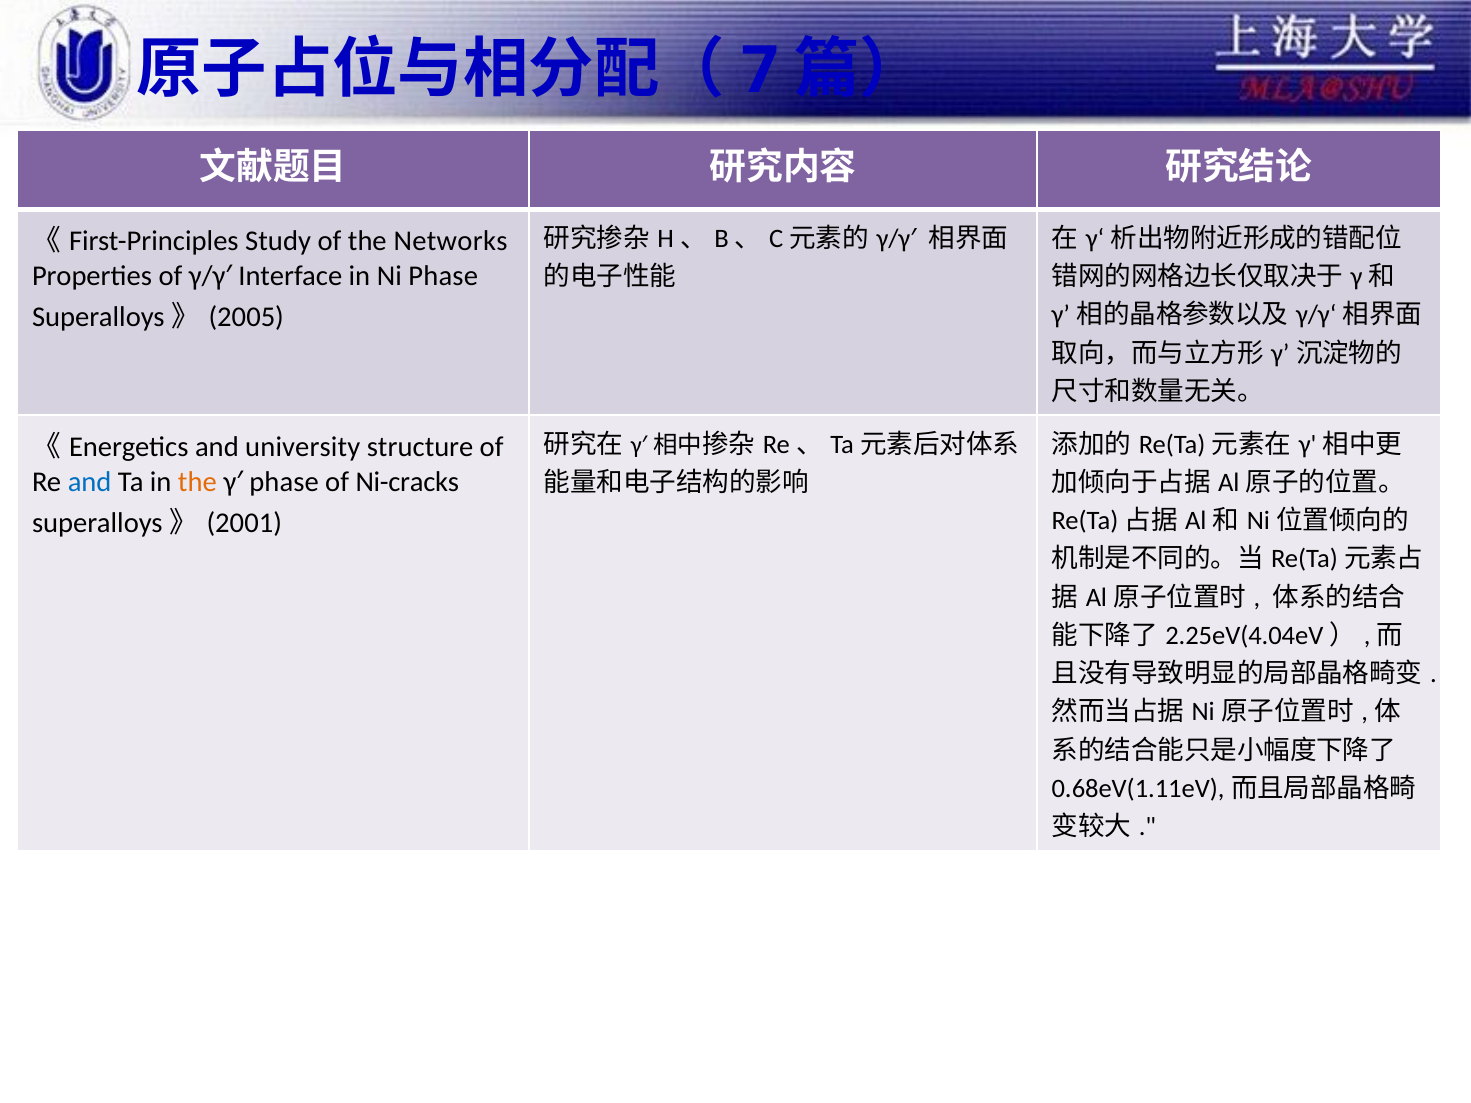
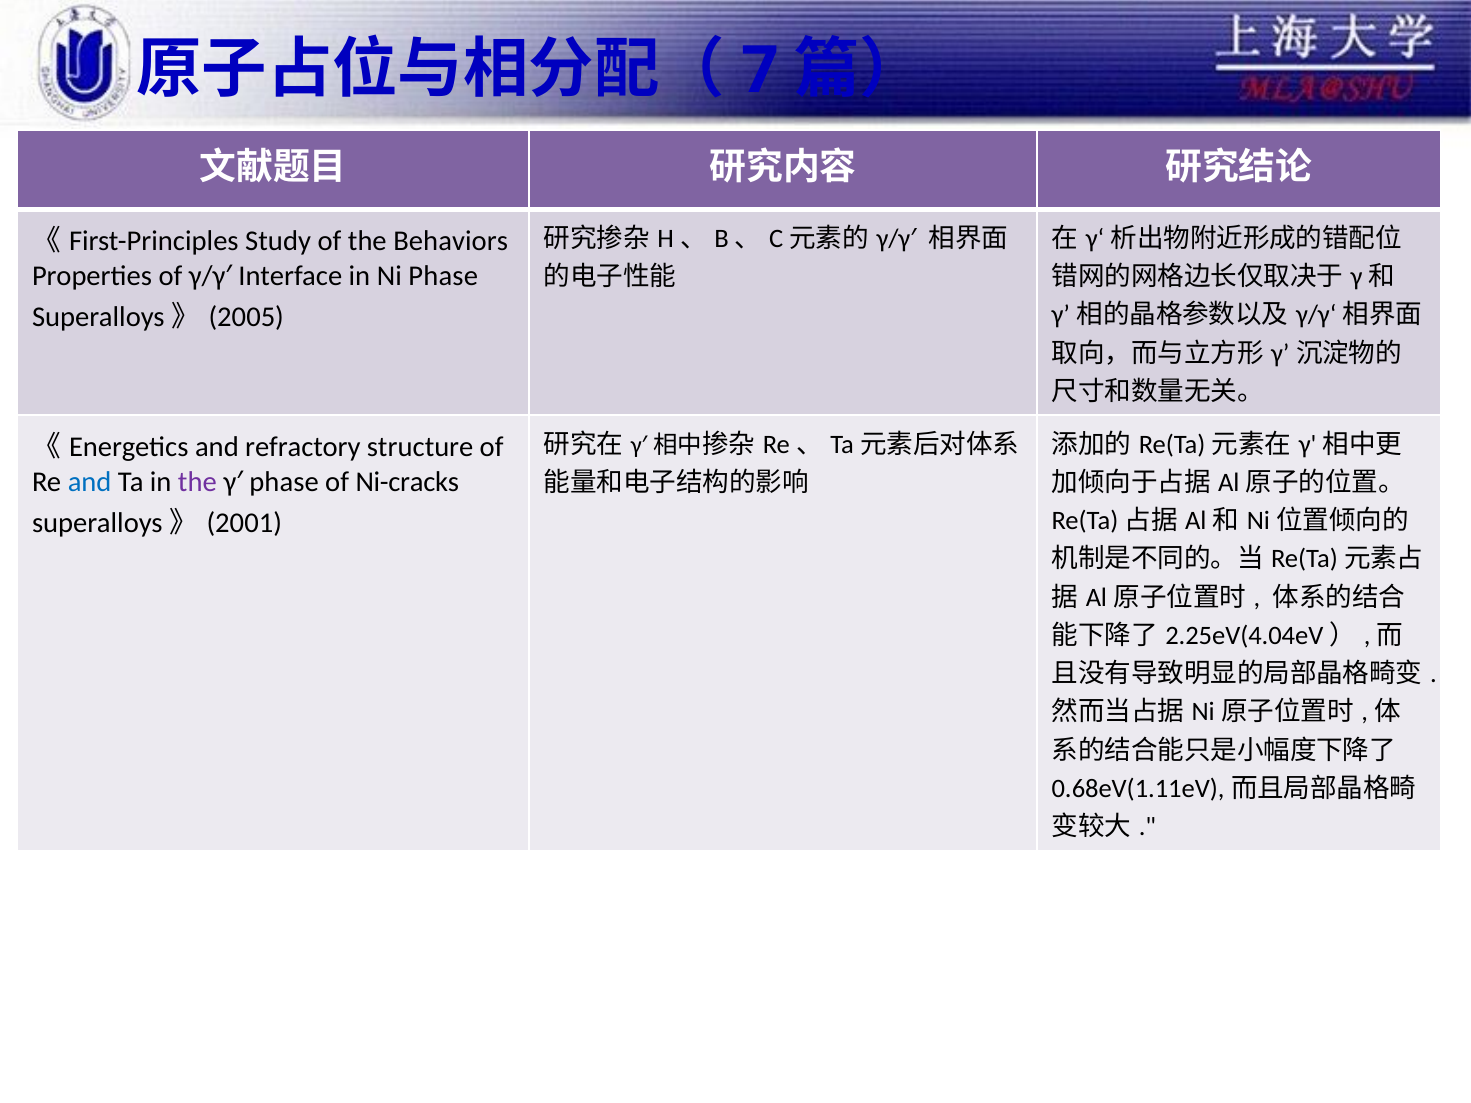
Networks: Networks -> Behaviors (451, 241)
university: university -> refractory (303, 447)
the colour: orange -> purple (197, 482)
